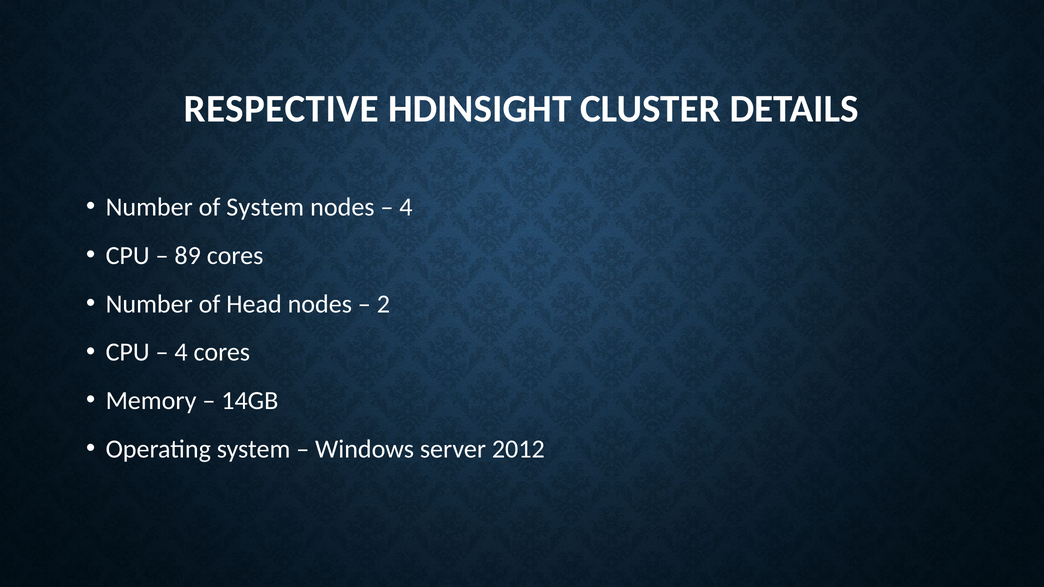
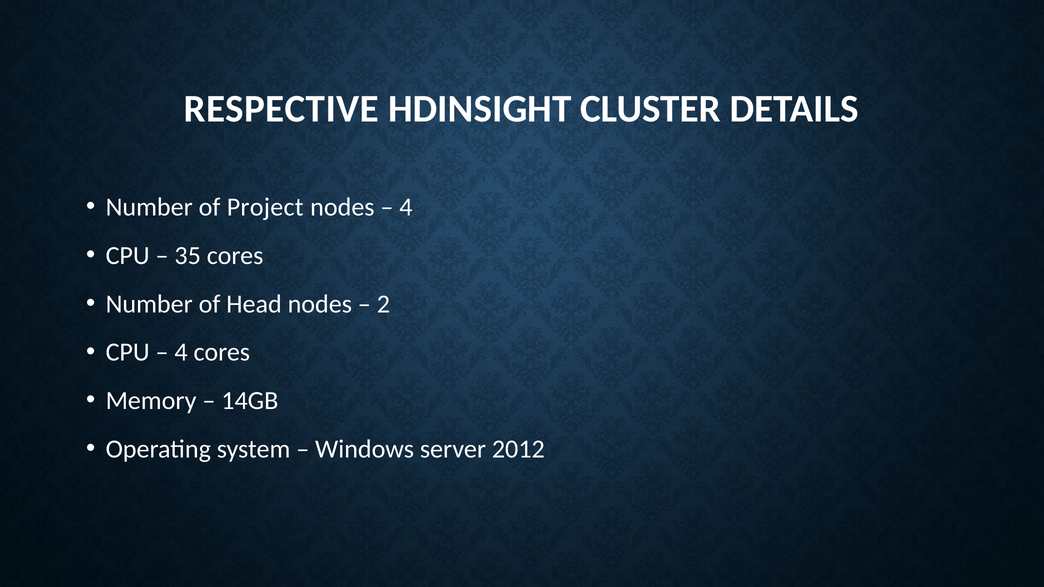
of System: System -> Project (265, 207)
89: 89 -> 35 (188, 256)
